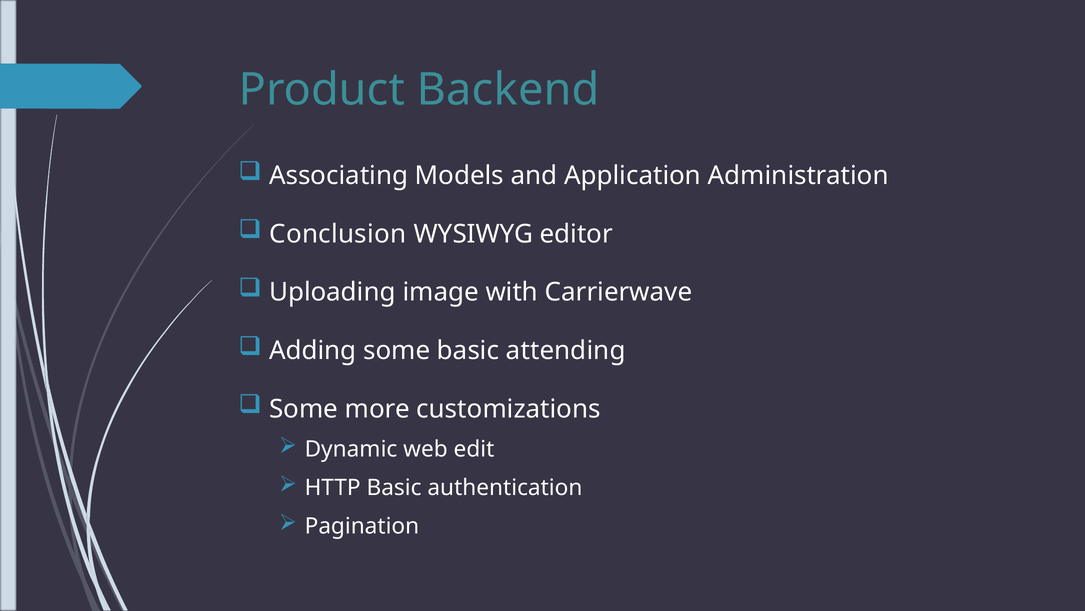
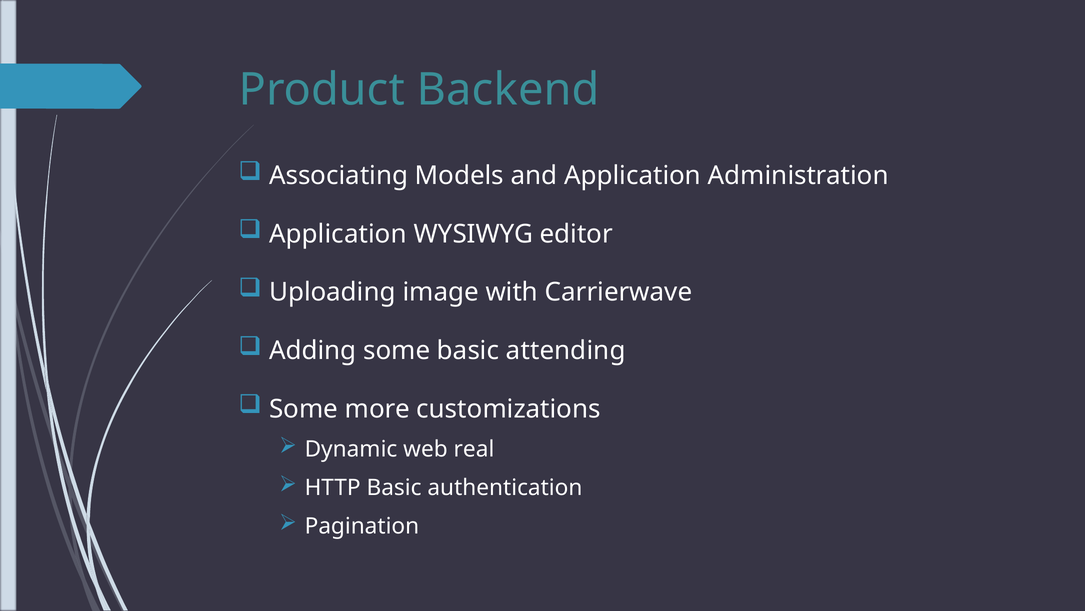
Conclusion: Conclusion -> Application (338, 234)
edit: edit -> real (474, 449)
